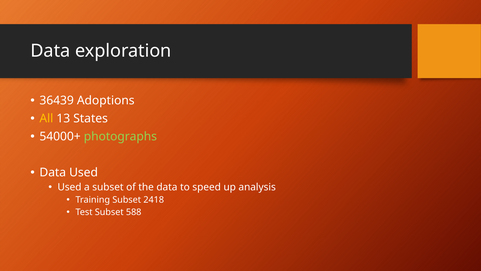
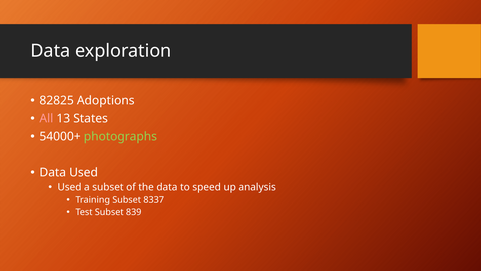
36439: 36439 -> 82825 (57, 100)
All colour: yellow -> pink (46, 118)
2418: 2418 -> 8337 (154, 200)
588: 588 -> 839 (134, 212)
